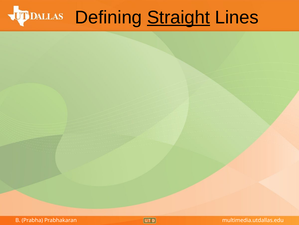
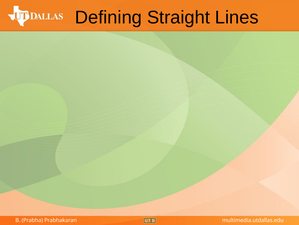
Straight underline: present -> none (178, 17)
